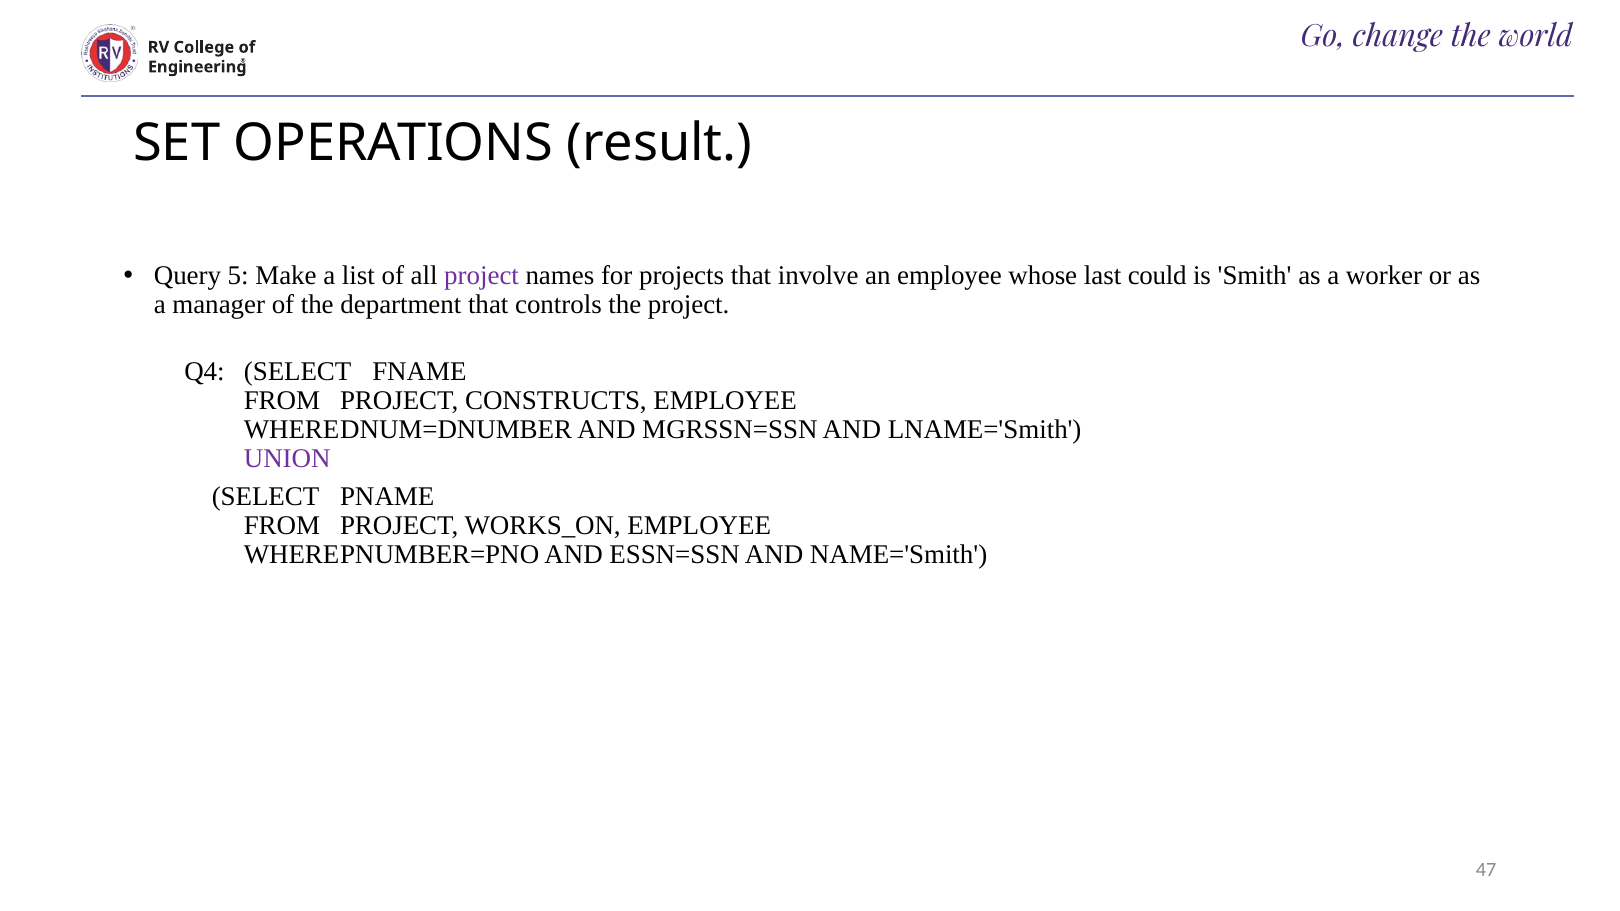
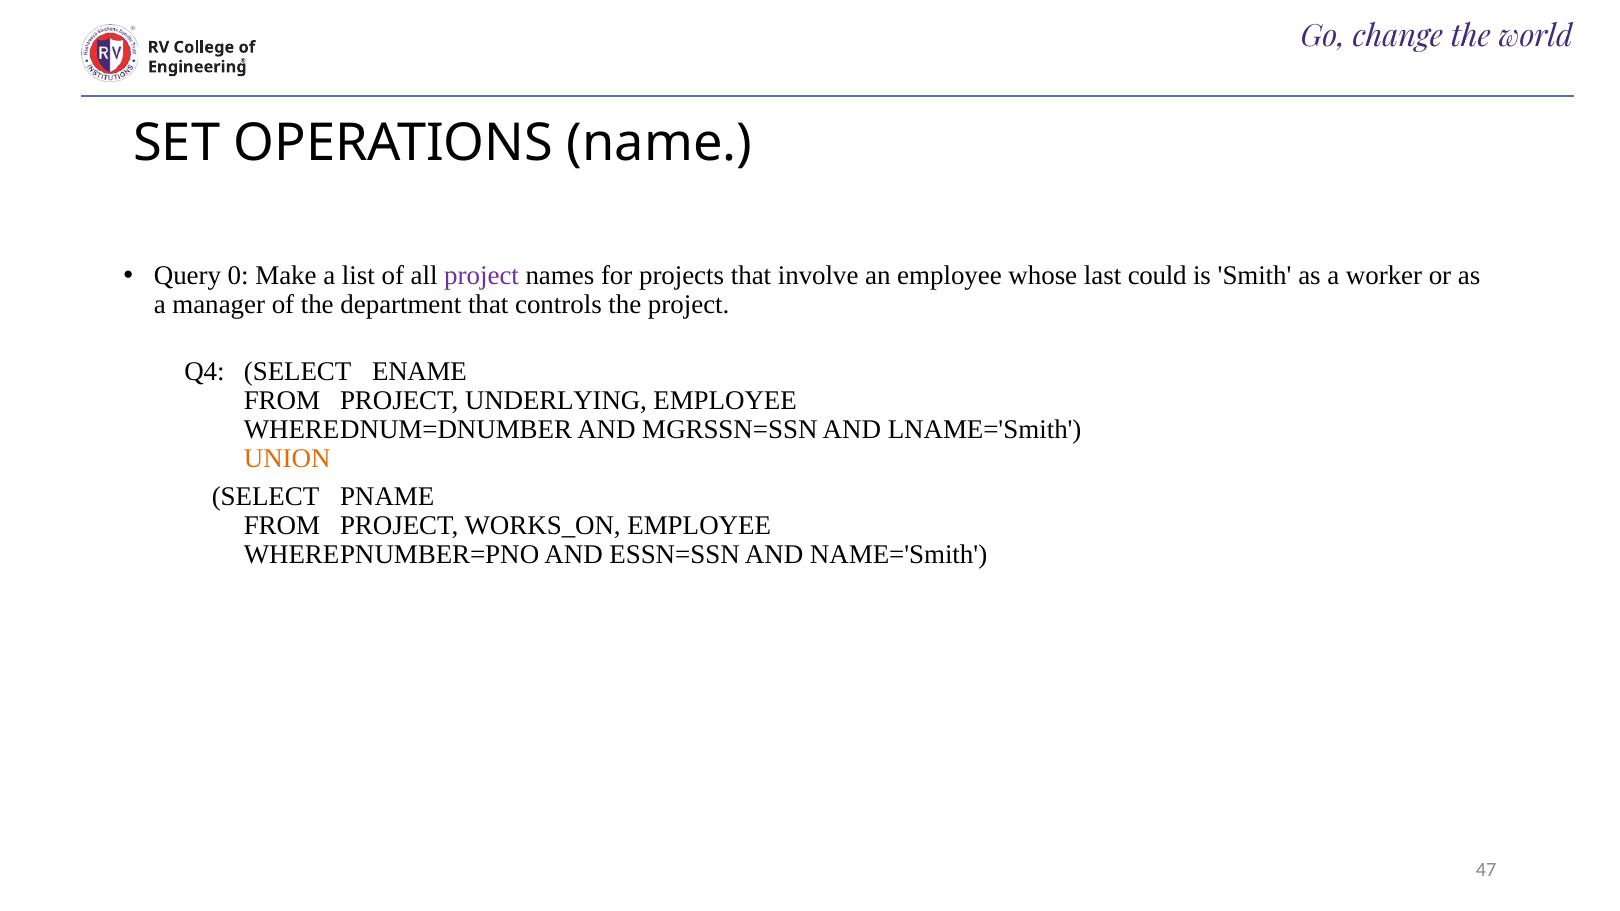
result: result -> name (660, 143)
5: 5 -> 0 (238, 276)
FNAME: FNAME -> ENAME (419, 371)
CONSTRUCTS: CONSTRUCTS -> UNDERLYING (556, 401)
UNION colour: purple -> orange (287, 459)
